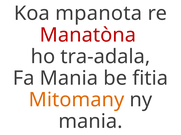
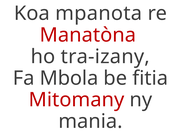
tra-adala: tra-adala -> tra-izany (105, 57)
Fa Mania: Mania -> Mbola (69, 79)
Mitomany colour: orange -> red (76, 100)
